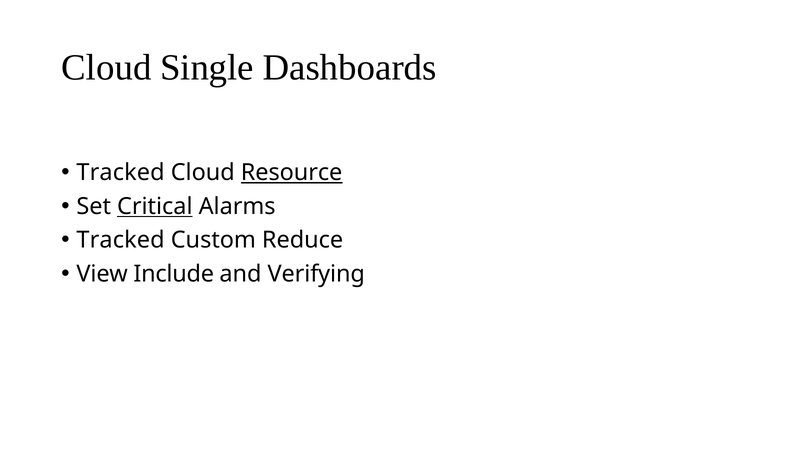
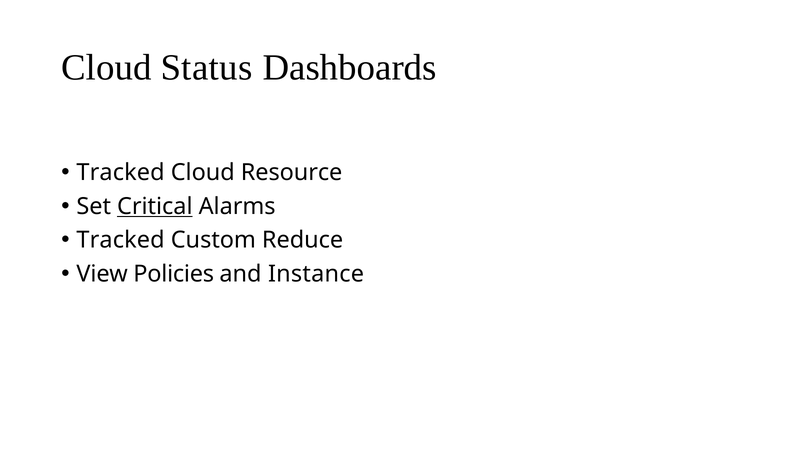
Single: Single -> Status (207, 68)
Resource underline: present -> none (292, 173)
Include: Include -> Policies (174, 274)
Verifying: Verifying -> Instance (316, 274)
